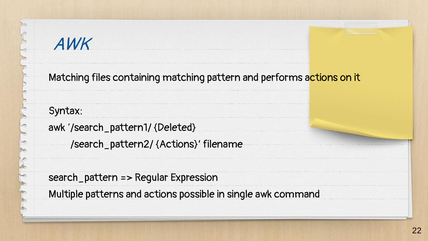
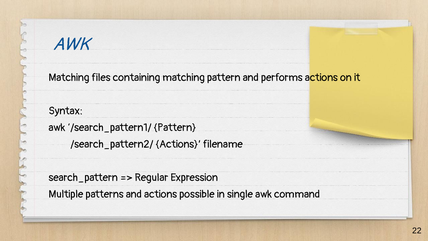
/search_pattern1/ Deleted: Deleted -> Pattern (175, 127)
